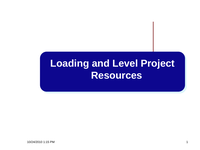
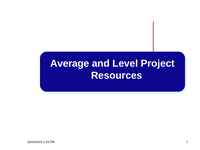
Loading: Loading -> Average (70, 63)
